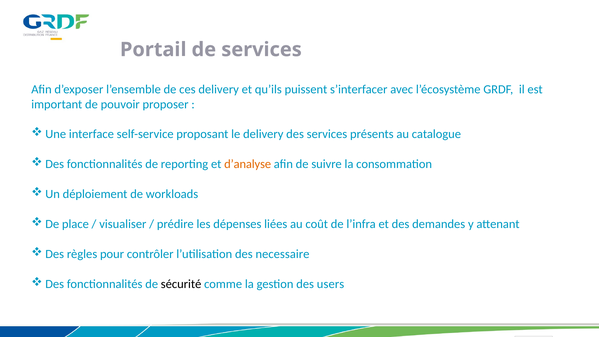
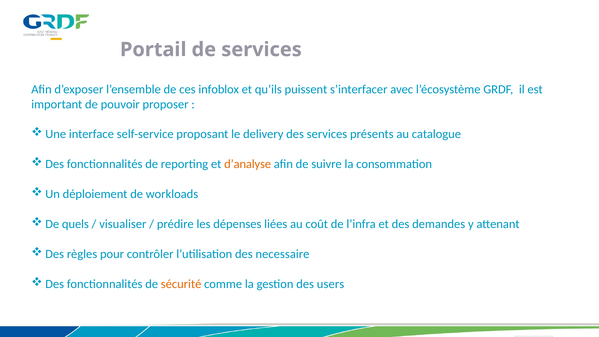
ces delivery: delivery -> infoblox (219, 89)
place: place -> quels (75, 224)
sécurité colour: black -> orange (181, 284)
